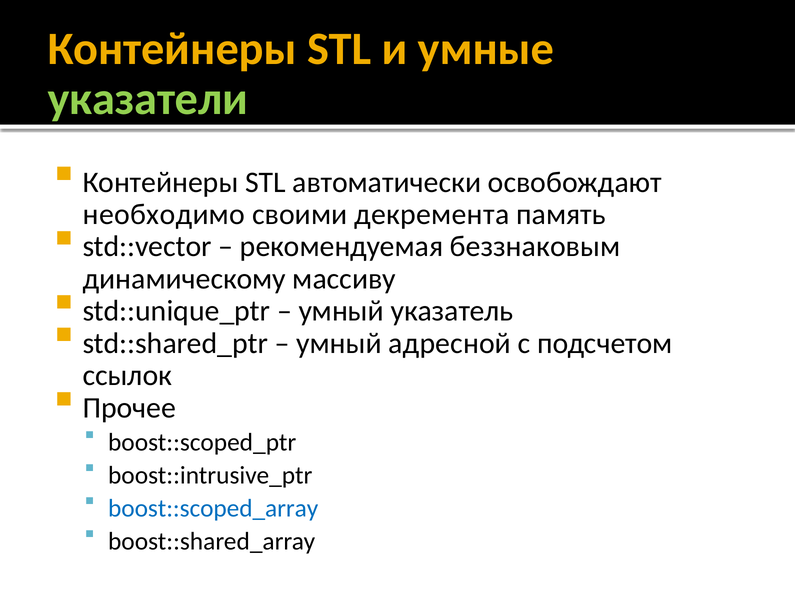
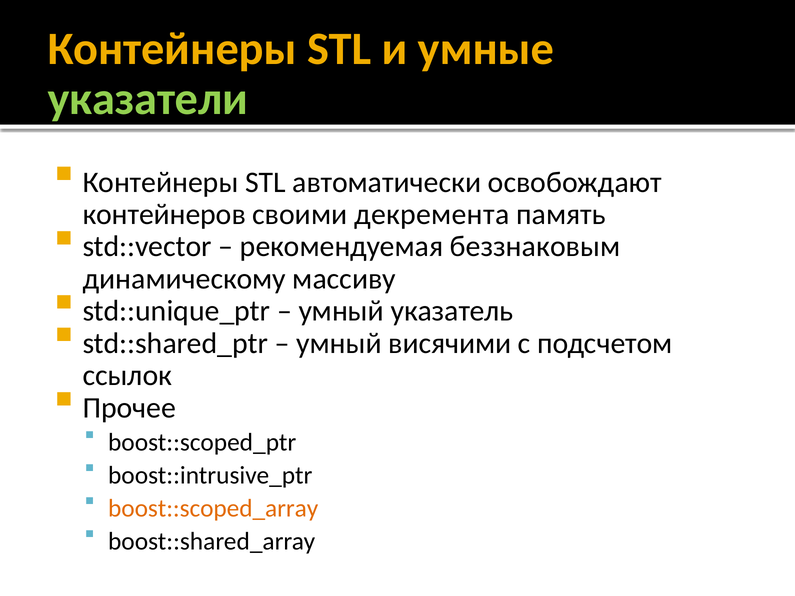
необходимо: необходимо -> контейнеров (164, 215)
адресной: адресной -> висячими (450, 343)
boost::scoped_array colour: blue -> orange (213, 509)
